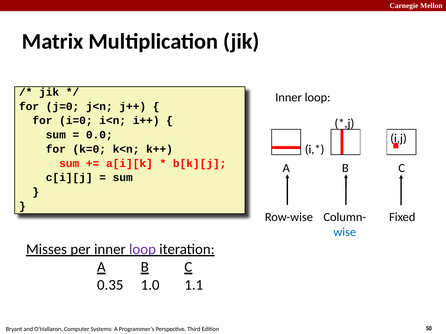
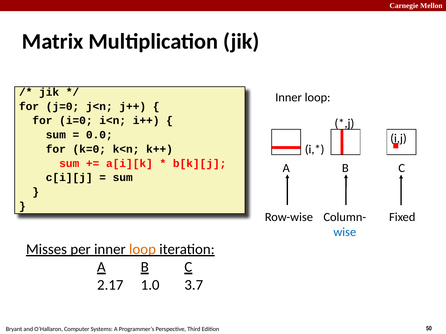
loop colour: purple -> orange (142, 250)
0.35: 0.35 -> 2.17 (110, 285)
1.1: 1.1 -> 3.7 (194, 285)
